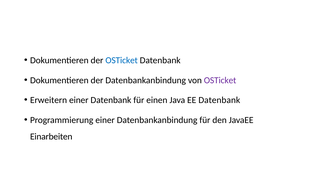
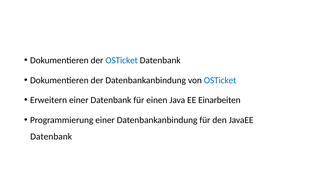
OSTicket colour: purple -> blue (220, 80)
EE Datenbank: Datenbank -> Einarbeiten (219, 100)
Einarbeiten: Einarbeiten -> Datenbank (51, 137)
